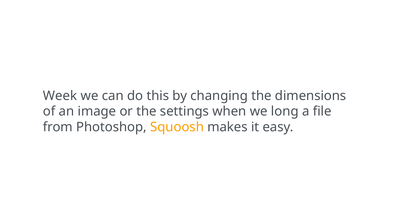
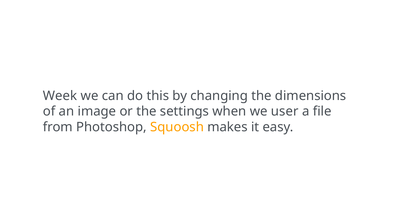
long: long -> user (285, 112)
